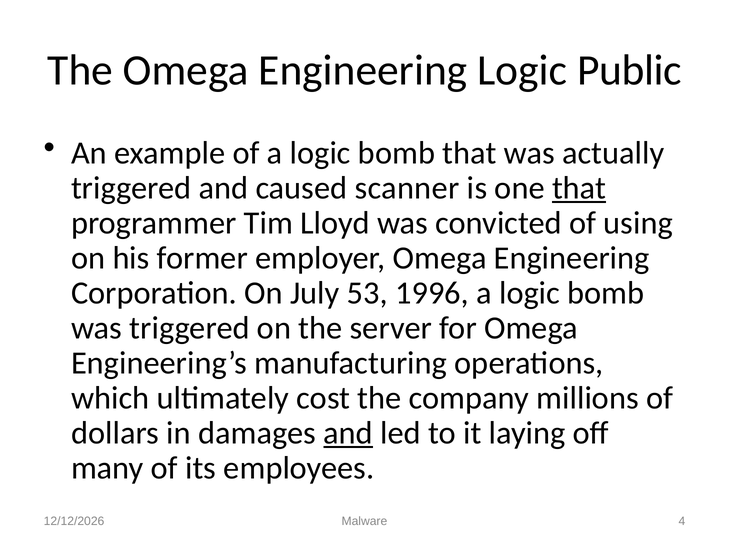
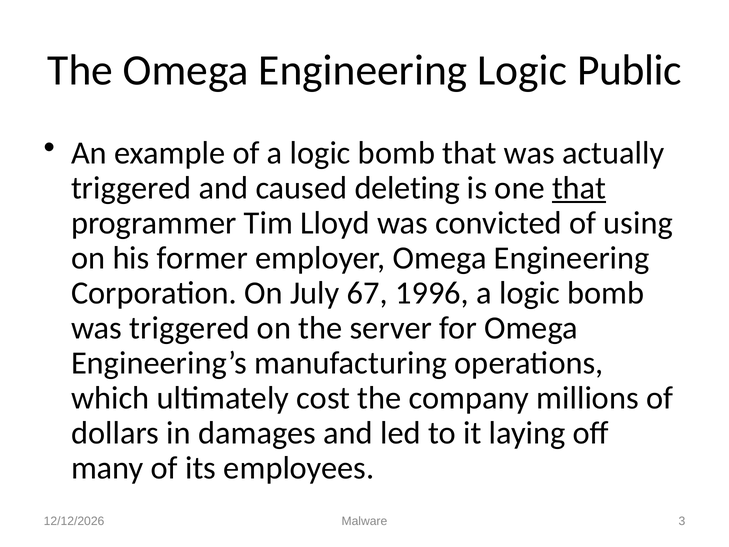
scanner: scanner -> deleting (407, 188)
53: 53 -> 67 (367, 293)
and underline: present -> none (348, 433)
4: 4 -> 3 (682, 521)
